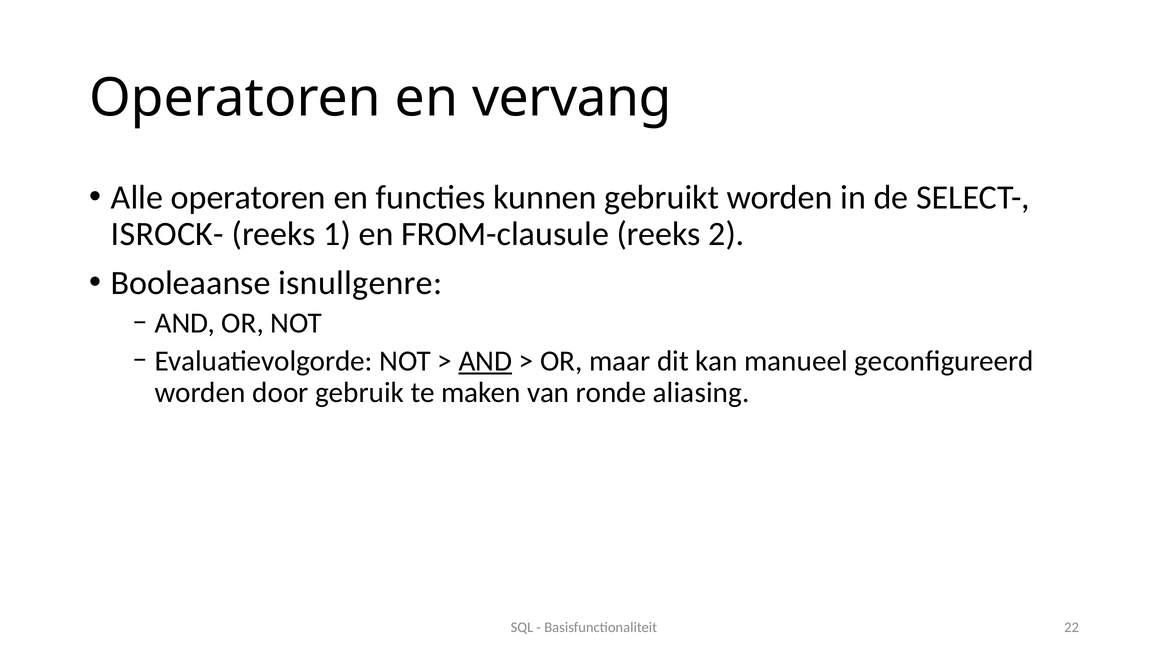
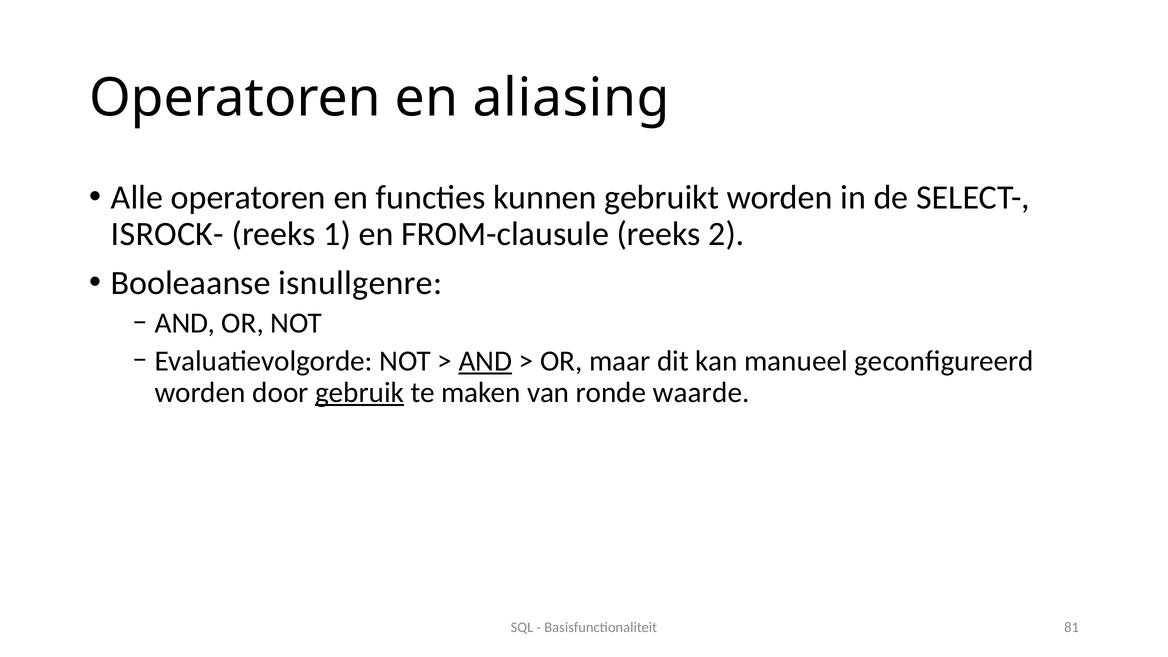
vervang: vervang -> aliasing (571, 98)
gebruik underline: none -> present (360, 392)
aliasing: aliasing -> waarde (701, 392)
22: 22 -> 81 (1072, 627)
